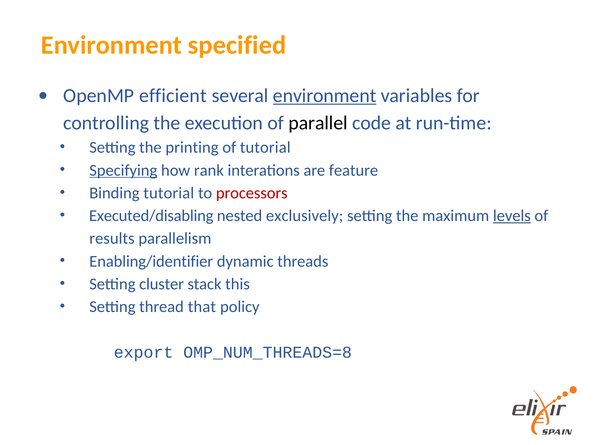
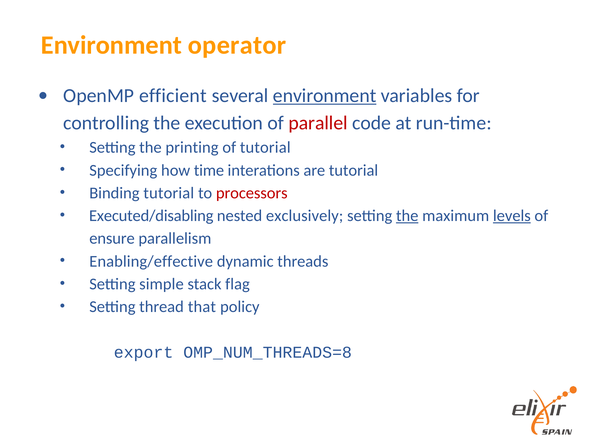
specified: specified -> operator (237, 45)
parallel colour: black -> red (318, 123)
Specifying underline: present -> none (123, 170)
rank: rank -> time (209, 170)
are feature: feature -> tutorial (354, 170)
the underline: none -> present (407, 216)
results: results -> ensure (112, 239)
Enabling/identifier: Enabling/identifier -> Enabling/effective (151, 262)
cluster: cluster -> simple (161, 284)
this: this -> flag (238, 284)
